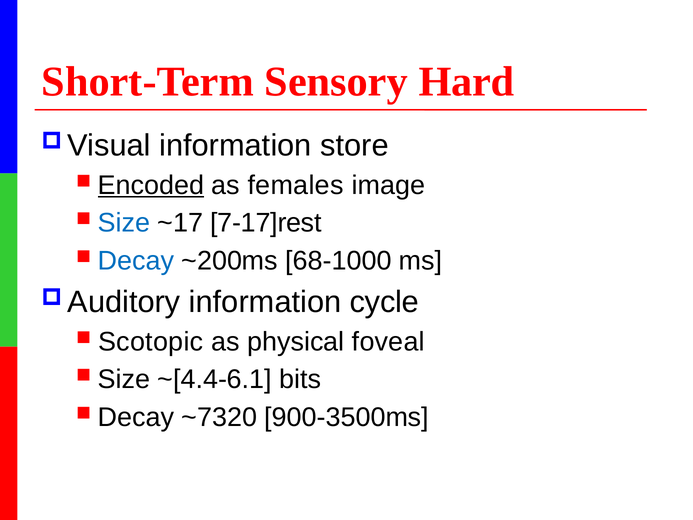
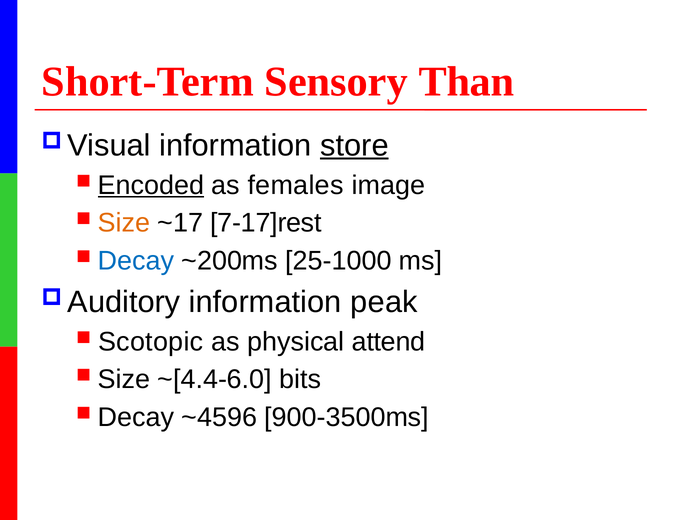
Hard: Hard -> Than (467, 82)
store underline: none -> present (354, 145)
Size colour: blue -> orange (124, 223)
68-1000: 68-1000 -> 25-1000 (338, 261)
cycle: cycle -> peak (384, 302)
foveal: foveal -> attend (389, 342)
~[4.4-6.1: ~[4.4-6.1 -> ~[4.4-6.0 (215, 379)
~7320: ~7320 -> ~4596 (219, 417)
